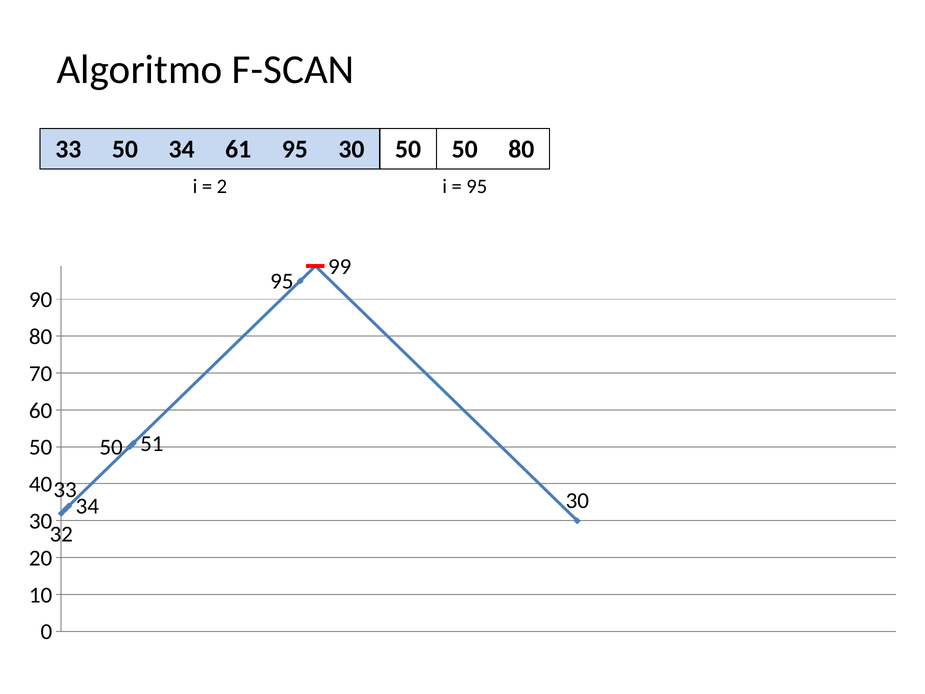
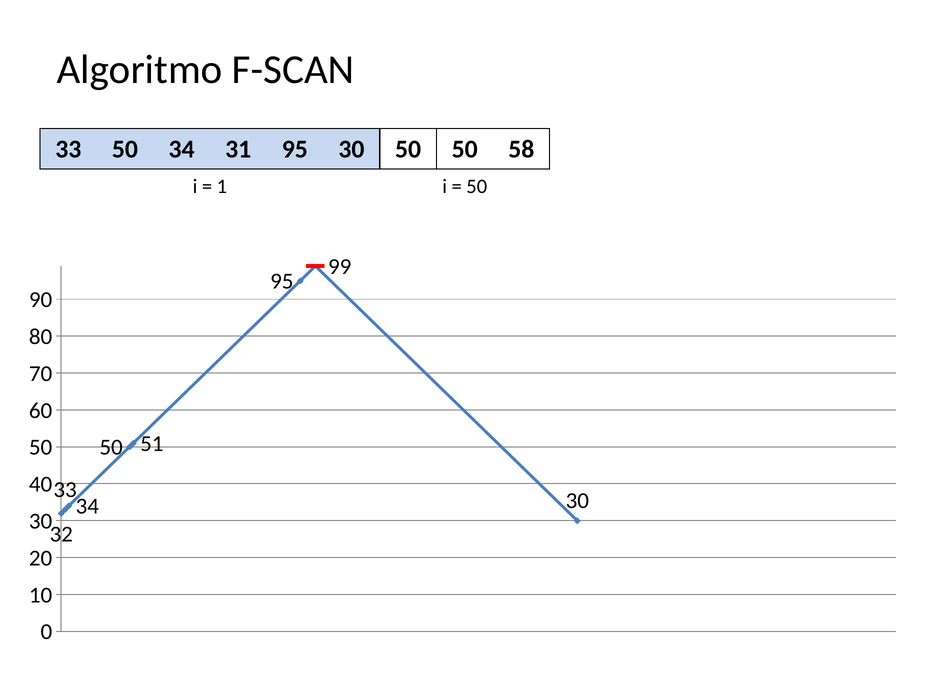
61: 61 -> 31 (238, 149)
50 80: 80 -> 58 (521, 149)
2: 2 -> 1 (222, 187)
95: 95 -> 50 (477, 187)
